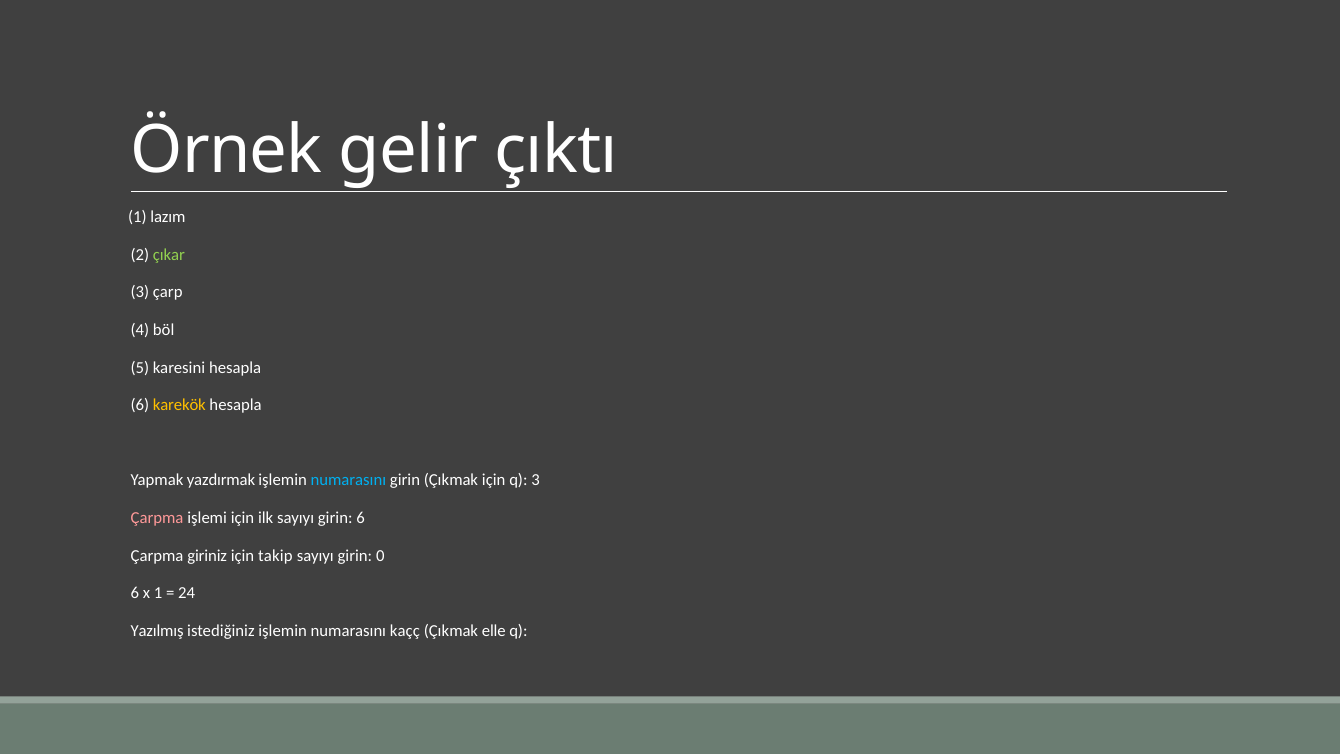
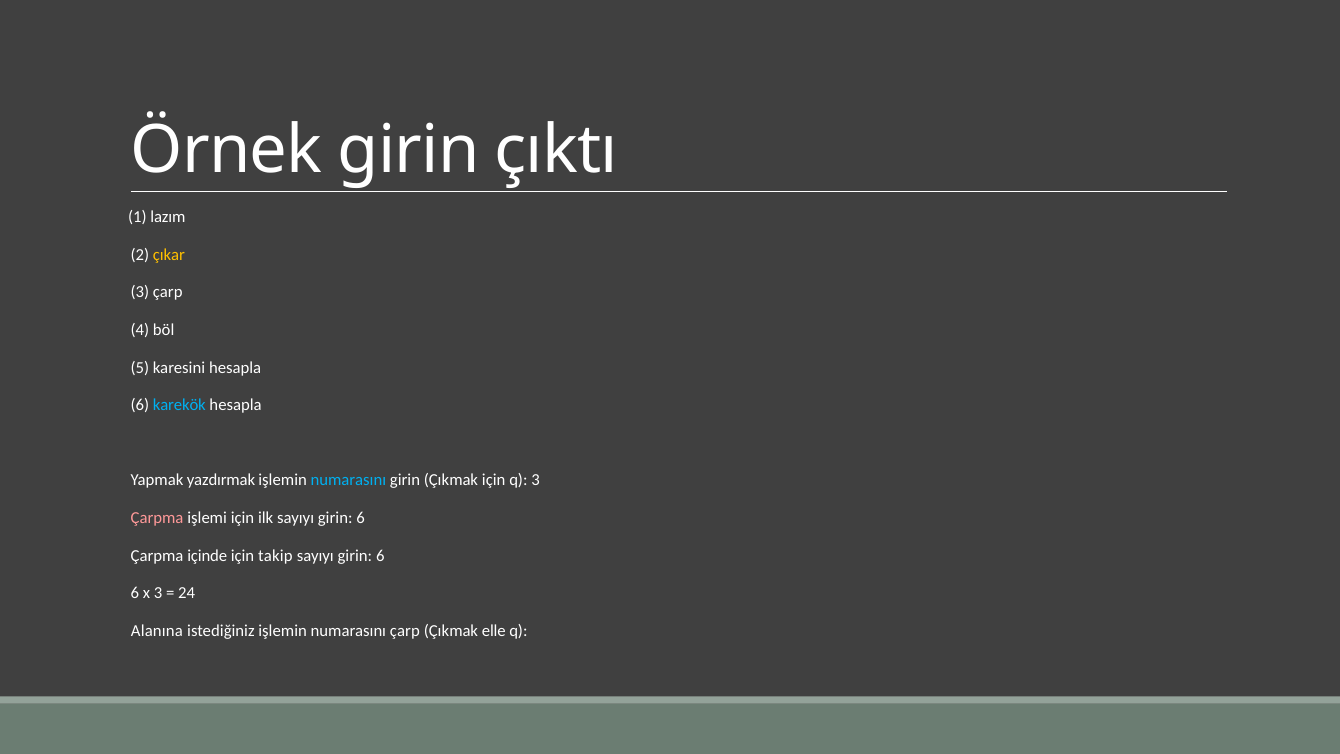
Örnek gelir: gelir -> girin (409, 150)
çıkar colour: light green -> yellow (169, 254)
karekök colour: yellow -> light blue (179, 405)
giriniz: giriniz -> içinde (207, 555)
0: 0 -> 6 (380, 555)
x 1: 1 -> 3 (158, 593)
Yazılmış: Yazılmış -> Alanına (157, 631)
numarasını kaçç: kaçç -> çarp (405, 631)
